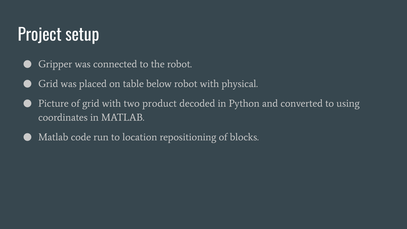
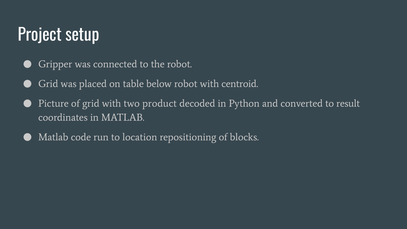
physical: physical -> centroid (240, 84)
using: using -> result (348, 103)
